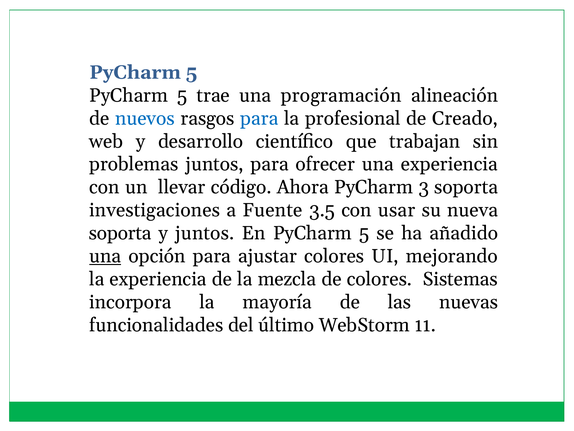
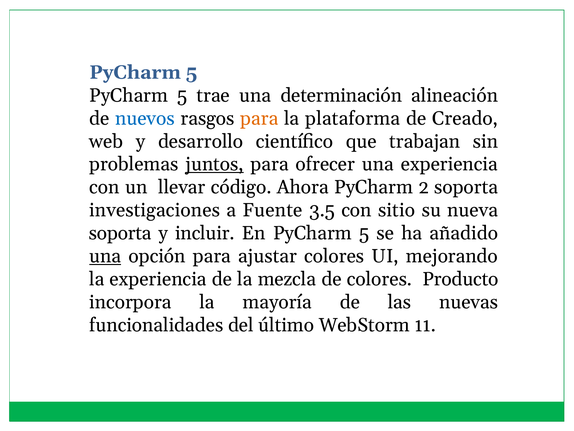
programación: programación -> determinación (341, 95)
para colour: blue -> orange (259, 118)
profesional: profesional -> plataforma (353, 118)
juntos underline: none -> present (215, 164)
3: 3 -> 2 (424, 187)
usar: usar -> sitio (397, 210)
y juntos: juntos -> incluir (205, 233)
Sistemas: Sistemas -> Producto (460, 279)
